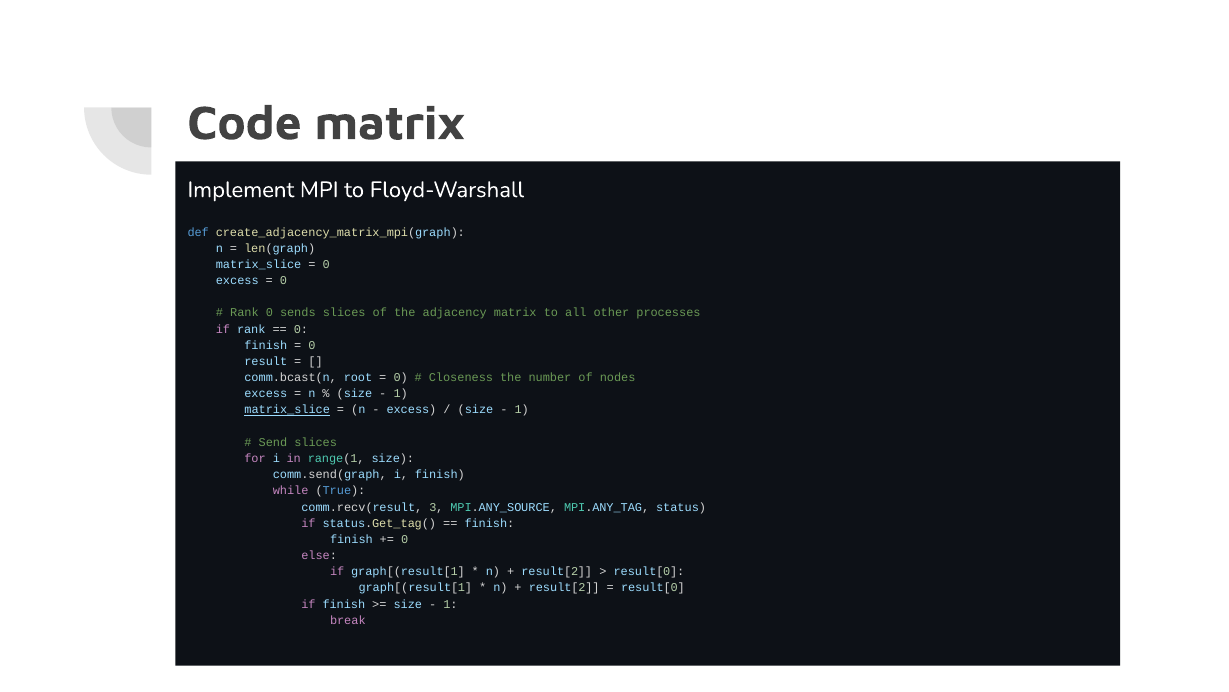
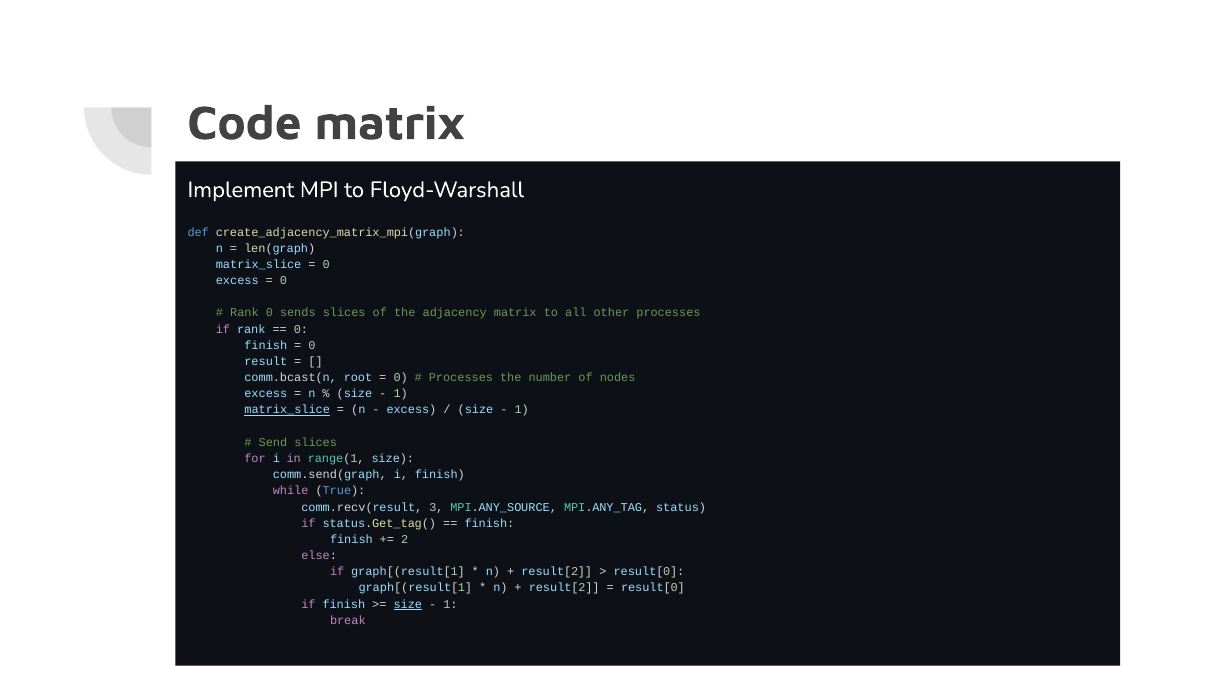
Closeness: Closeness -> Processes (461, 377)
0: 0 -> 2 (405, 539)
size underline: none -> present (408, 604)
